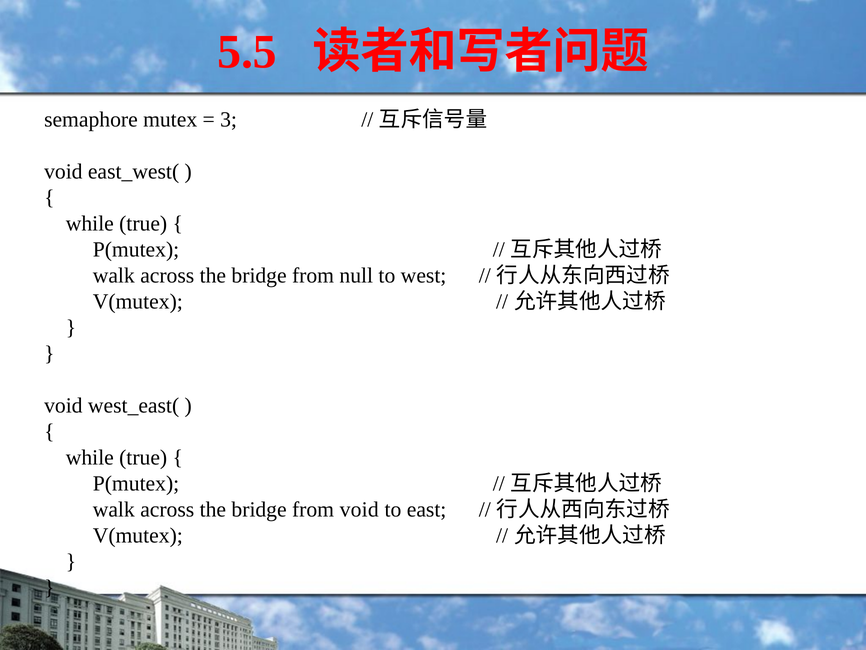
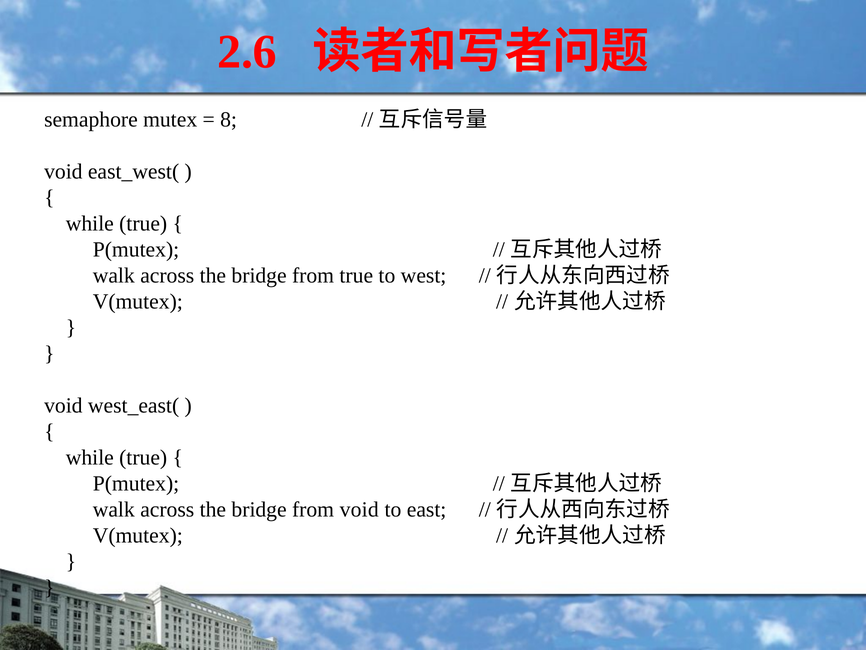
5.5: 5.5 -> 2.6 (247, 52)
3: 3 -> 8 (229, 120)
from null: null -> true (356, 275)
